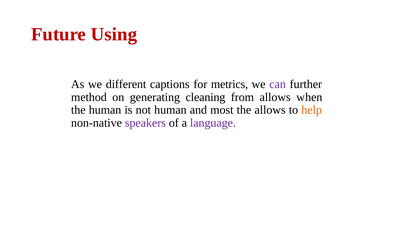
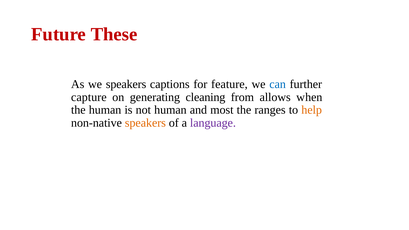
Using: Using -> These (114, 34)
we different: different -> speakers (126, 84)
metrics: metrics -> feature (229, 84)
can colour: purple -> blue (278, 84)
method: method -> capture (89, 97)
the allows: allows -> ranges (270, 110)
speakers colour: purple -> orange (145, 123)
